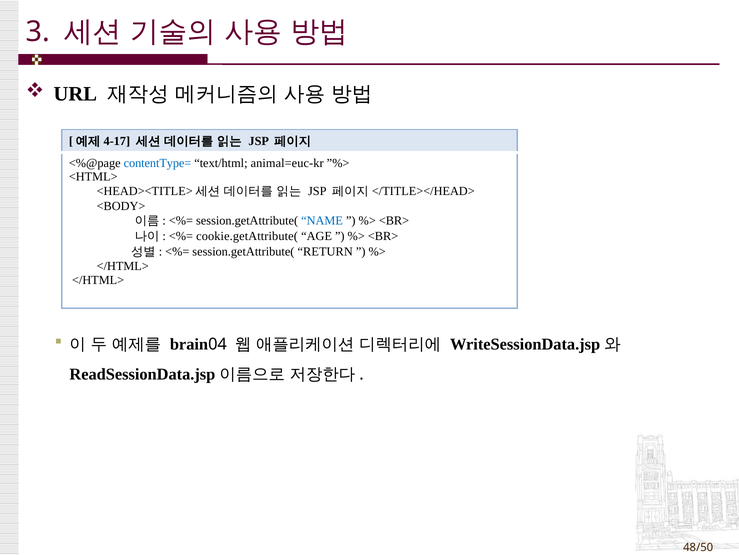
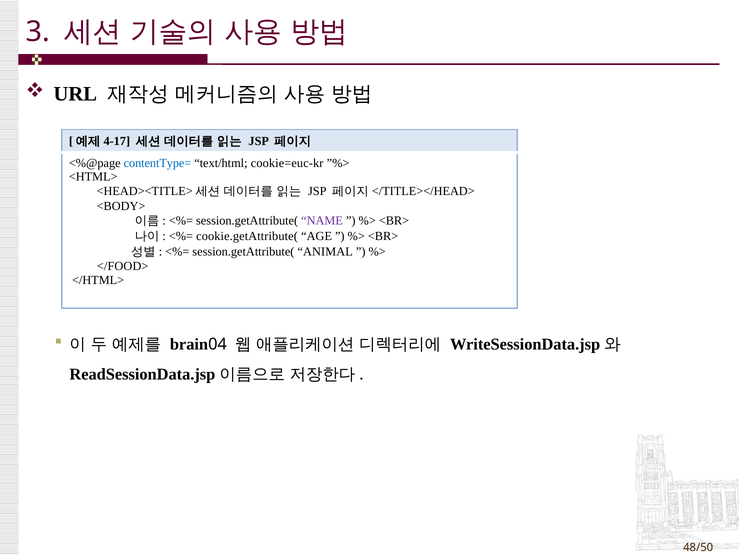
animal=euc-kr: animal=euc-kr -> cookie=euc-kr (287, 163)
NAME colour: blue -> purple (322, 220)
RETURN: RETURN -> ANIMAL (325, 251)
</HTML>: </HTML> -> </FOOD> (123, 266)
